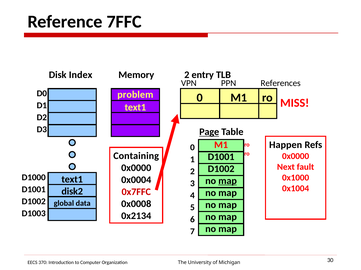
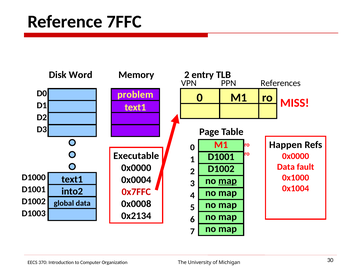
Index: Index -> Word (81, 75)
Page underline: present -> none (209, 132)
Containing: Containing -> Executable (136, 156)
Next: Next -> Data (286, 167)
disk2: disk2 -> into2 (72, 192)
